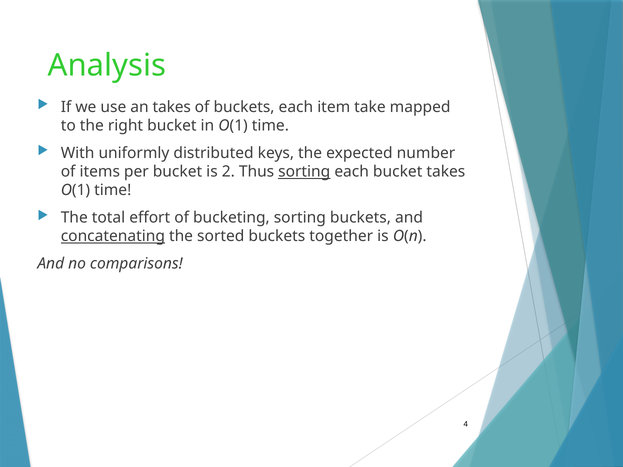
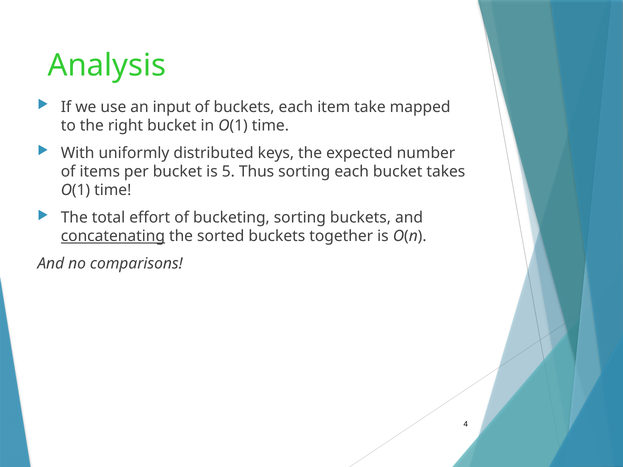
an takes: takes -> input (172, 107)
2: 2 -> 5 (228, 172)
sorting underline: present -> none (304, 172)
